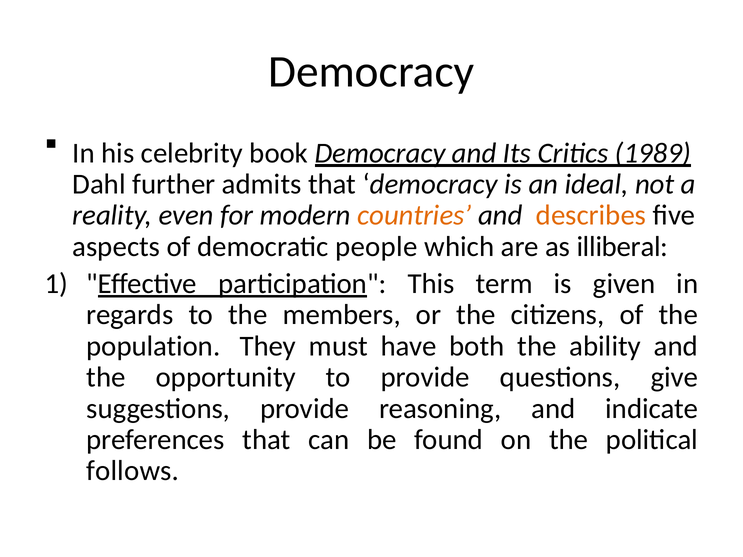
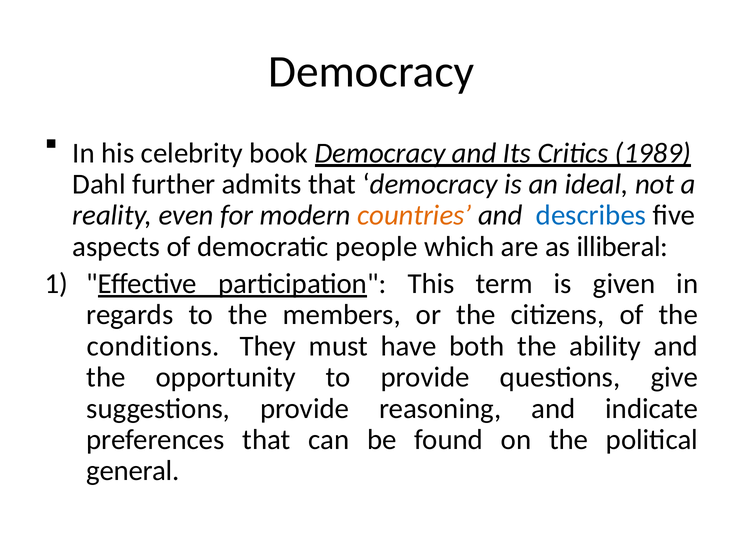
describes colour: orange -> blue (591, 216)
population: population -> conditions (153, 346)
follows: follows -> general (133, 471)
